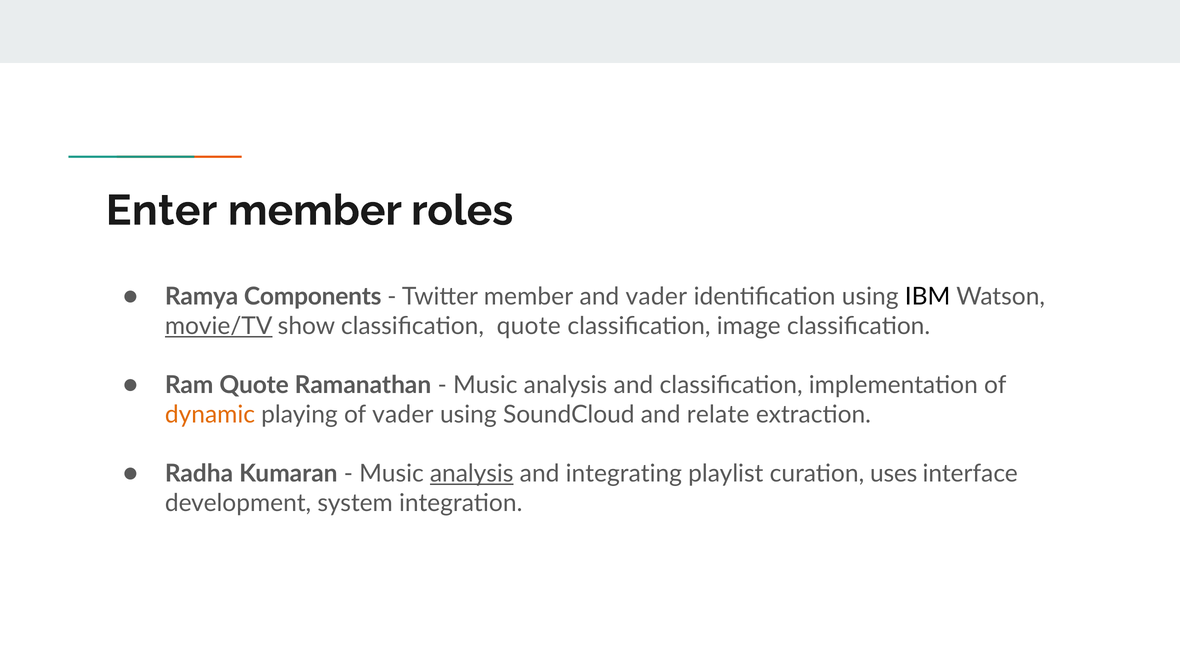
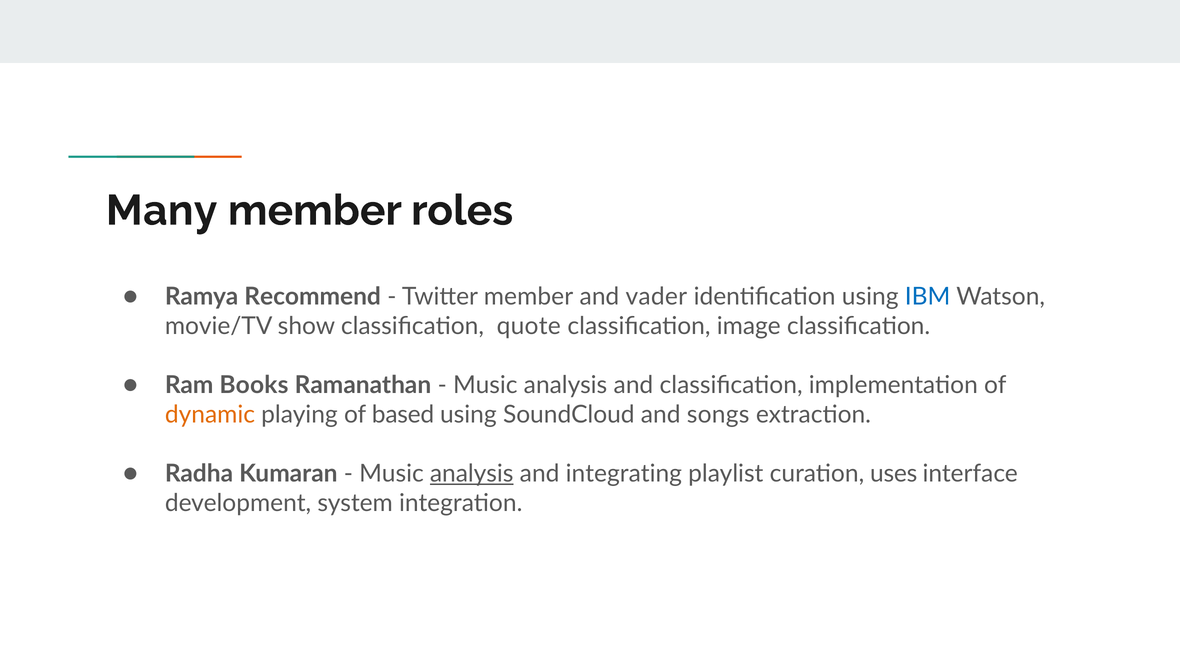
Enter: Enter -> Many (162, 211)
Components: Components -> Recommend (313, 297)
IBM colour: black -> blue (928, 297)
movie/TV underline: present -> none (219, 326)
Ram Quote: Quote -> Books (254, 385)
of vader: vader -> based (403, 415)
relate: relate -> songs (718, 415)
